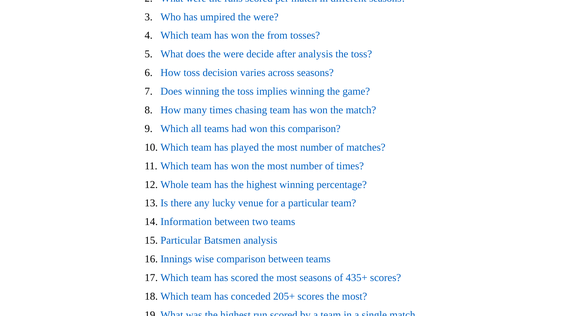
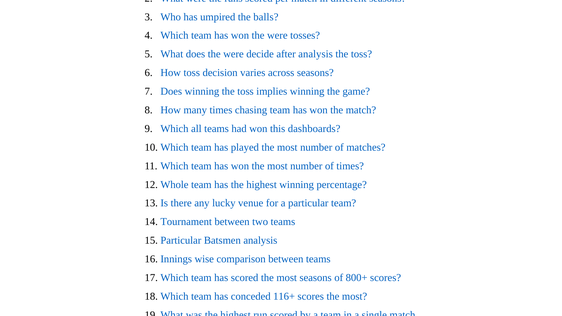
umpired the were: were -> balls (266, 17)
won the from: from -> were (277, 36)
this comparison: comparison -> dashboards (314, 129)
Information: Information -> Tournament (186, 222)
435+: 435+ -> 800+ (357, 278)
205+: 205+ -> 116+ (284, 296)
